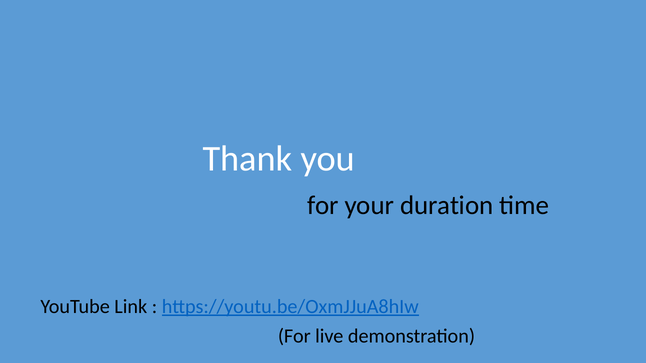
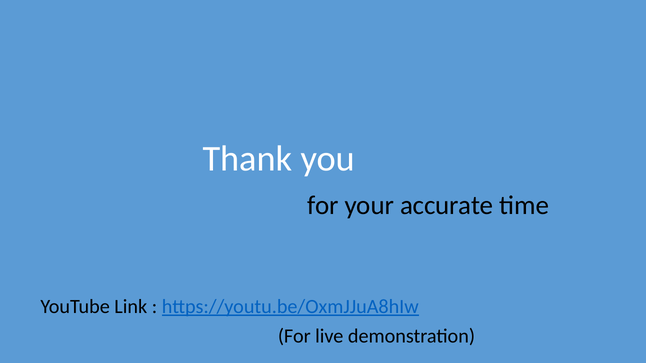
duration: duration -> accurate (447, 206)
